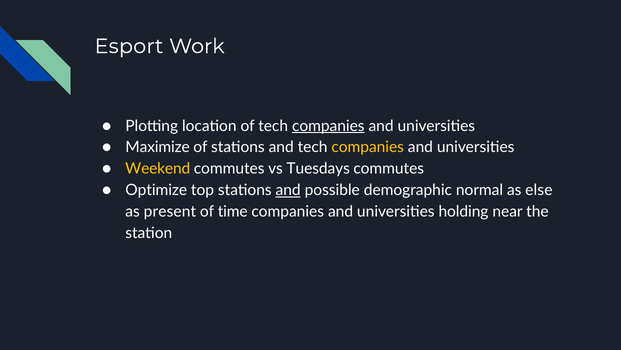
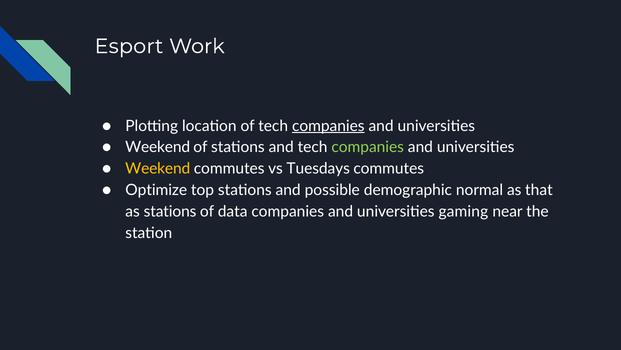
Maximize: Maximize -> Weekend (158, 147)
companies colour: yellow -> light green (368, 147)
and underline: present -> none (288, 190)
else: else -> that (539, 190)
as present: present -> stations (170, 211)
time: time -> data (233, 211)
holding: holding -> gaming (463, 211)
